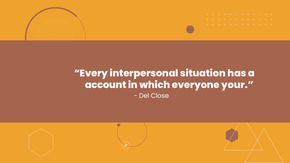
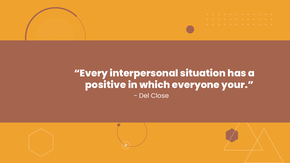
account: account -> positive (106, 85)
